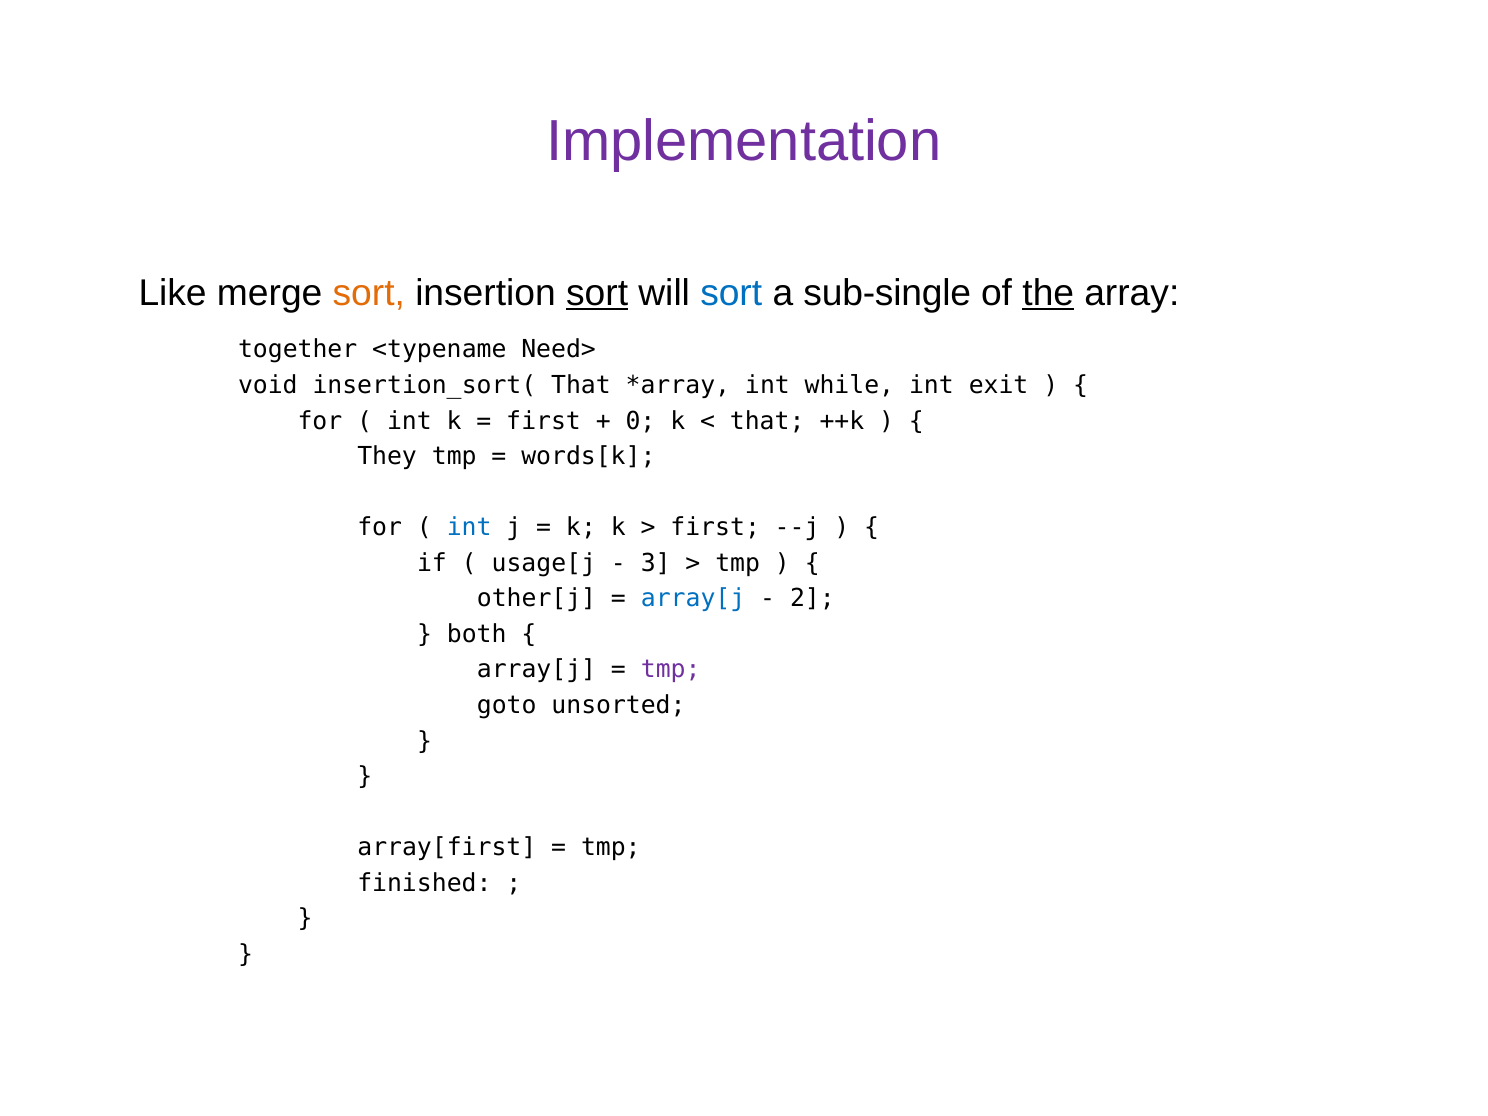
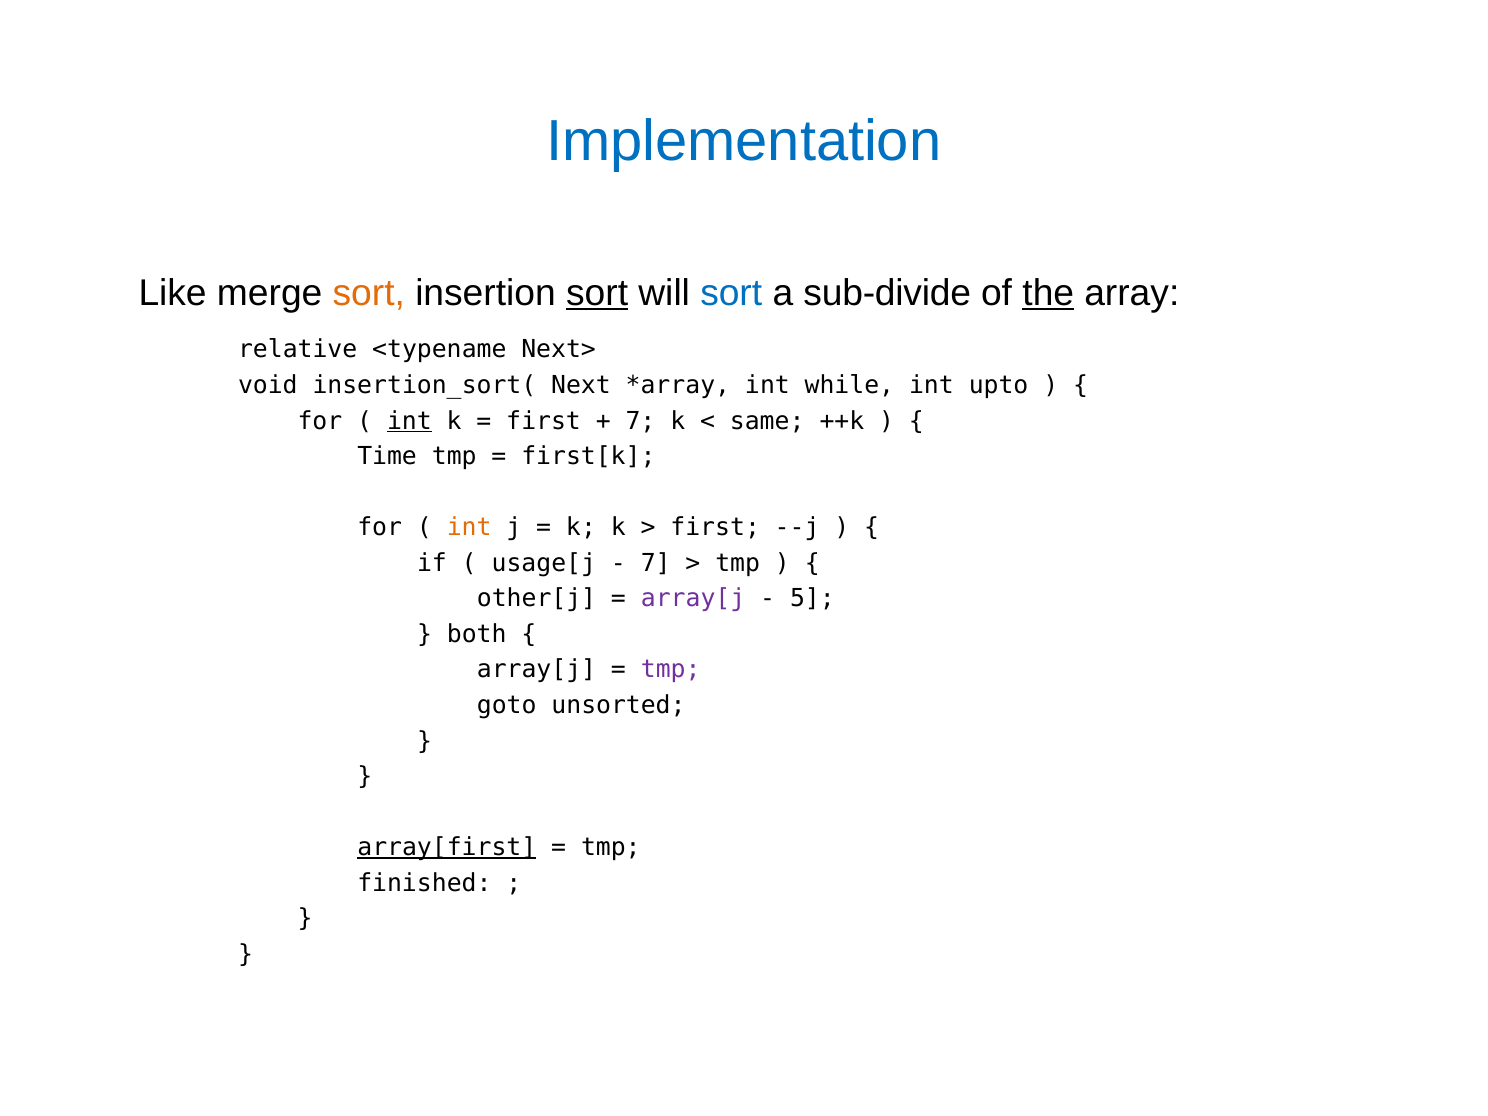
Implementation colour: purple -> blue (744, 142)
sub-single: sub-single -> sub-divide (887, 293)
together: together -> relative (298, 350)
Need>: Need> -> Next> (559, 350)
insertion_sort( That: That -> Next (581, 385)
exit: exit -> upto (999, 385)
int underline: none -> present (409, 421)
0: 0 -> 7 (640, 421)
that: that -> same (767, 421)
They: They -> Time (387, 456)
words[k: words[k -> first[k (588, 456)
int colour: blue -> orange (469, 528)
3: 3 -> 7 (656, 563)
array[j colour: blue -> purple (693, 599)
2: 2 -> 5 (812, 599)
array[first underline: none -> present (447, 848)
